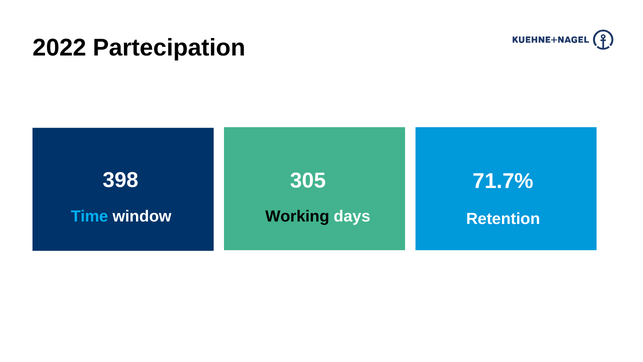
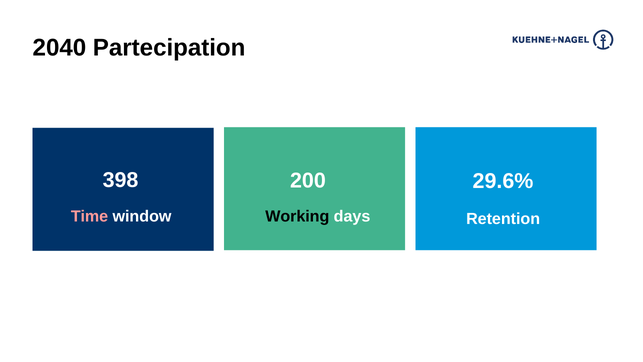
2022: 2022 -> 2040 (59, 48)
305: 305 -> 200 (308, 180)
71.7%: 71.7% -> 29.6% (503, 181)
Time colour: light blue -> pink (90, 216)
